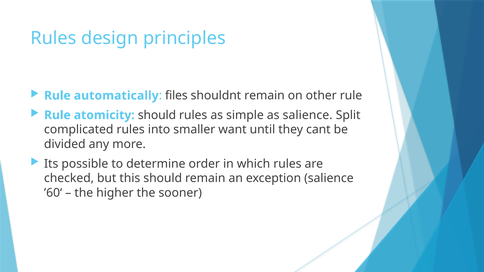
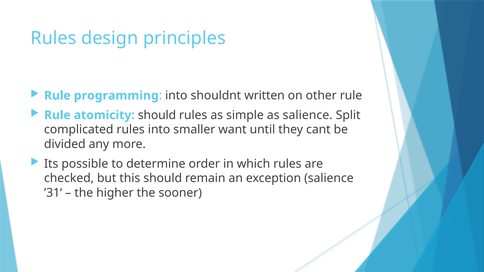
automatically: automatically -> programming (116, 96)
files: files -> into (176, 96)
shouldnt remain: remain -> written (264, 96)
’60‘: ’60‘ -> ’31‘ (53, 193)
